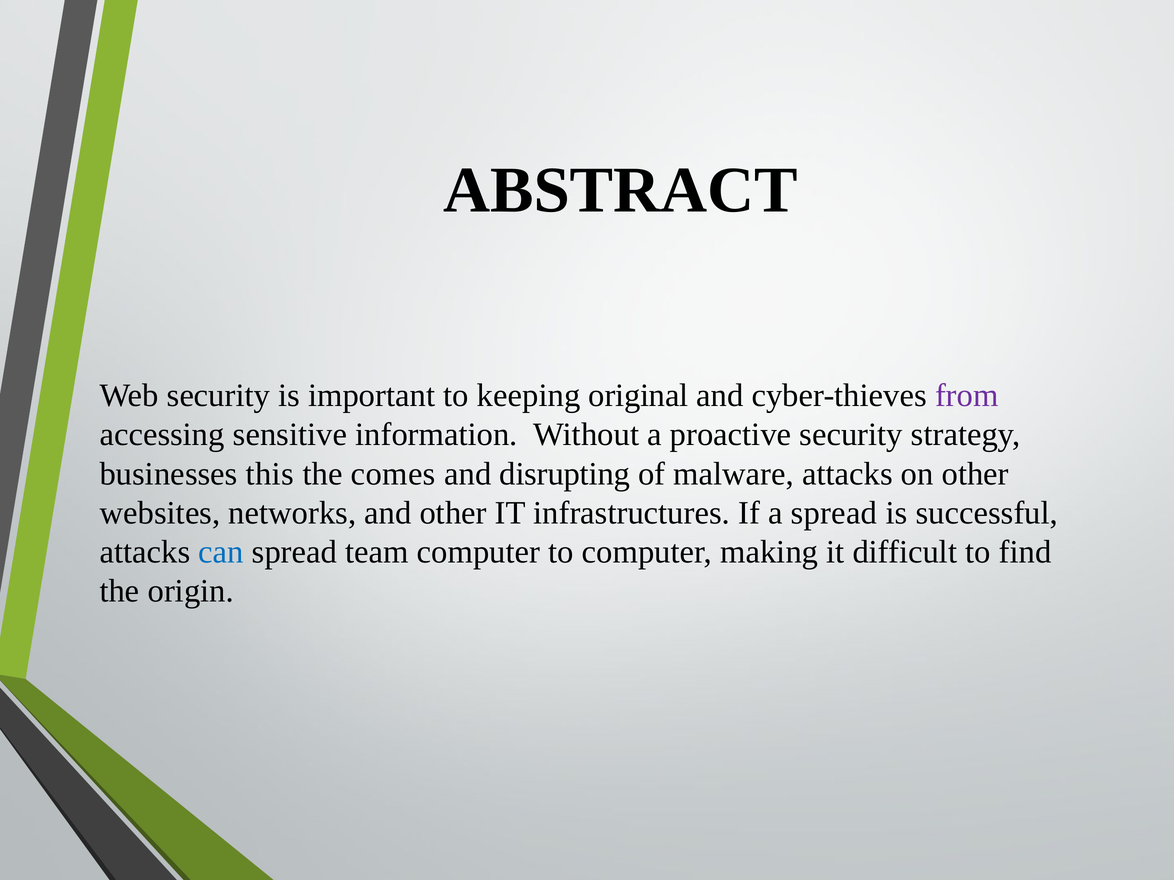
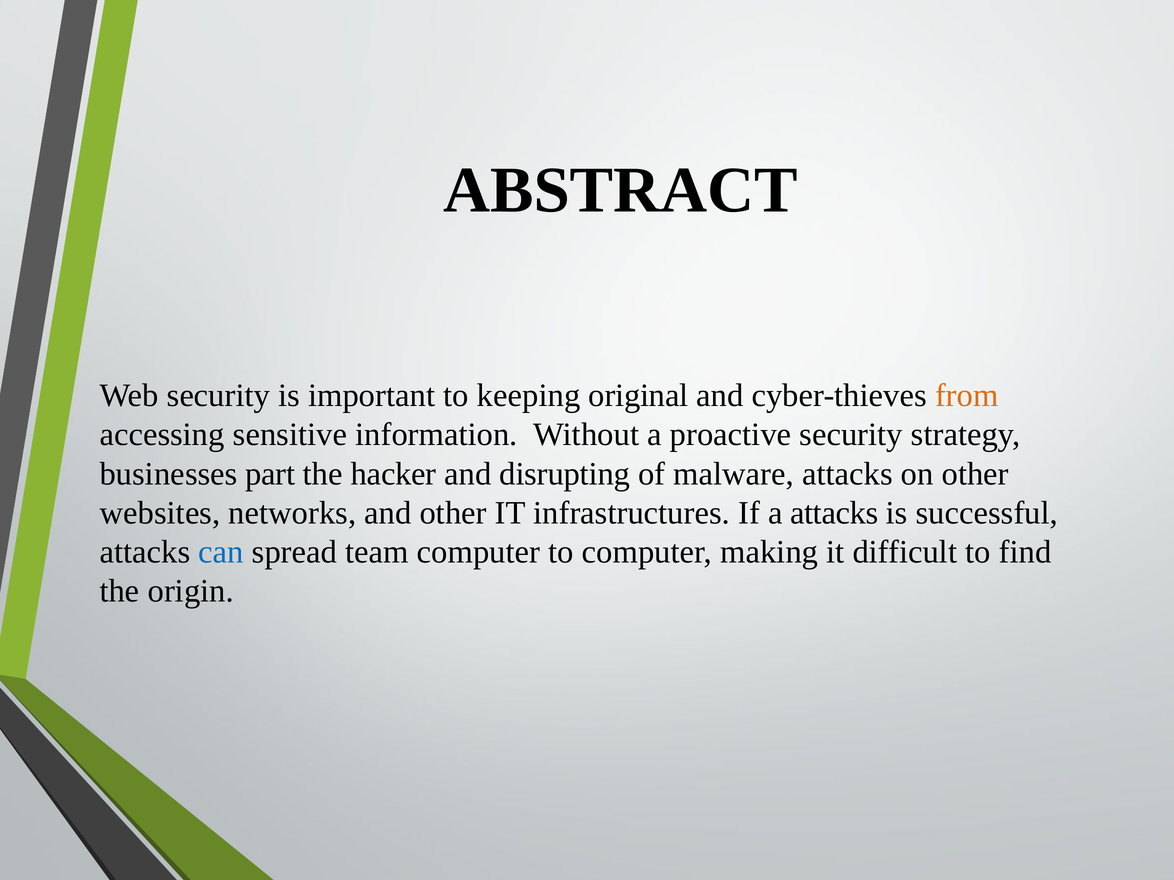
from colour: purple -> orange (967, 396)
this: this -> part (270, 474)
comes: comes -> hacker (394, 474)
a spread: spread -> attacks (834, 513)
